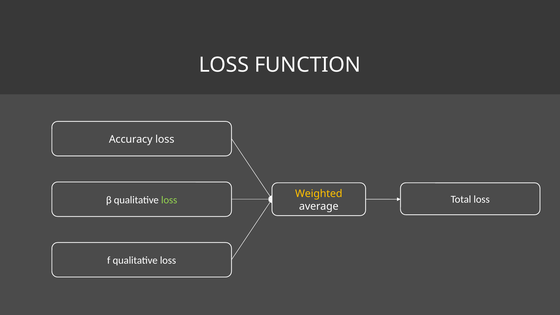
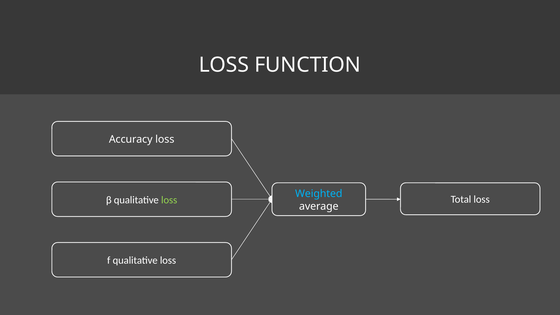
Weighted colour: yellow -> light blue (319, 194)
